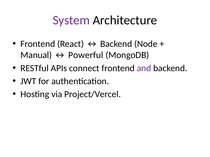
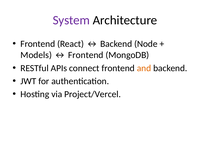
Manual: Manual -> Models (36, 55)
Powerful: Powerful -> Frontend (86, 55)
and colour: purple -> orange (144, 68)
